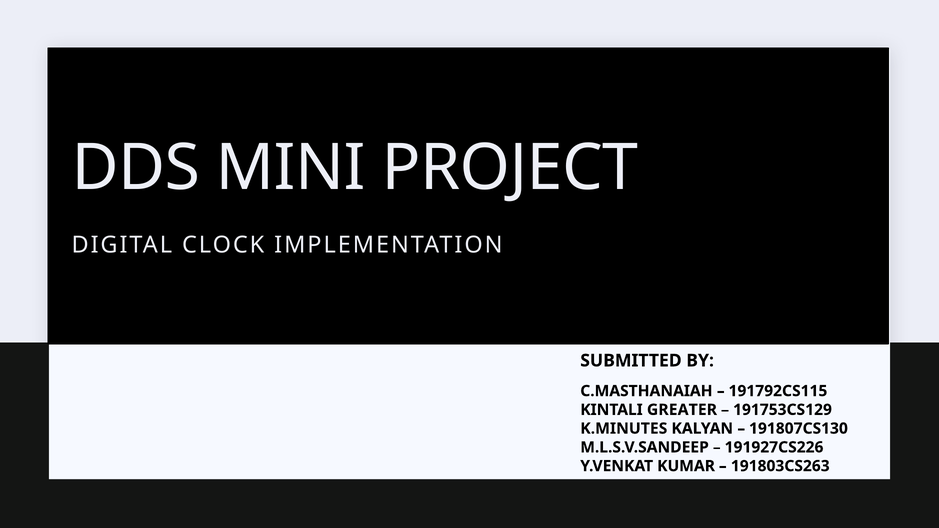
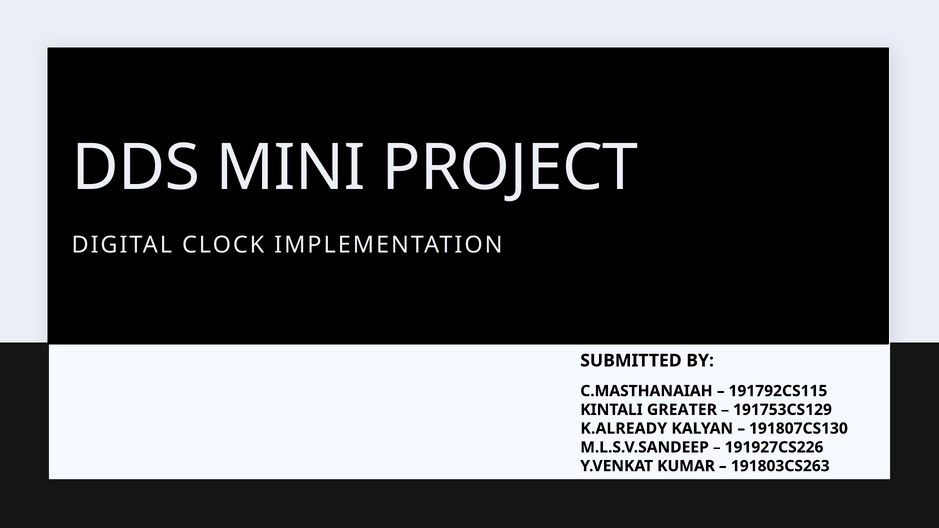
K.MINUTES: K.MINUTES -> K.ALREADY (624, 429)
